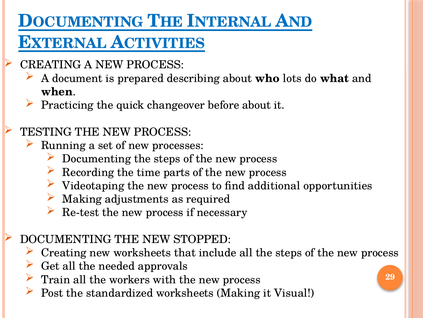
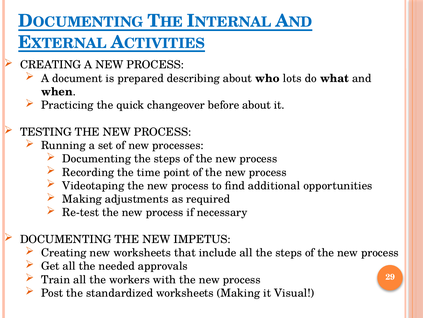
parts: parts -> point (177, 172)
STOPPED: STOPPED -> IMPETUS (202, 239)
